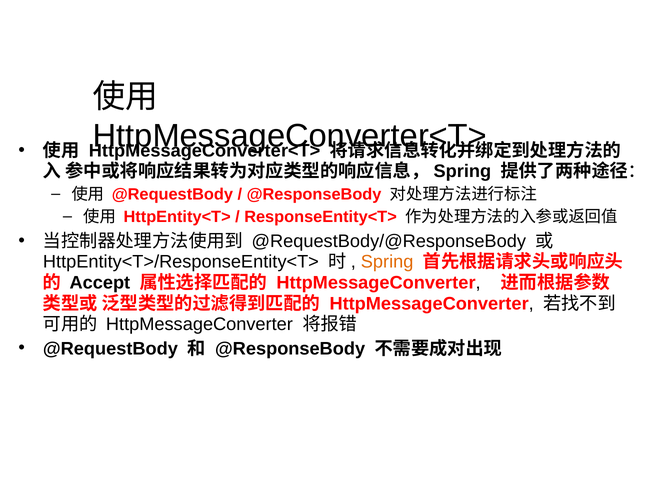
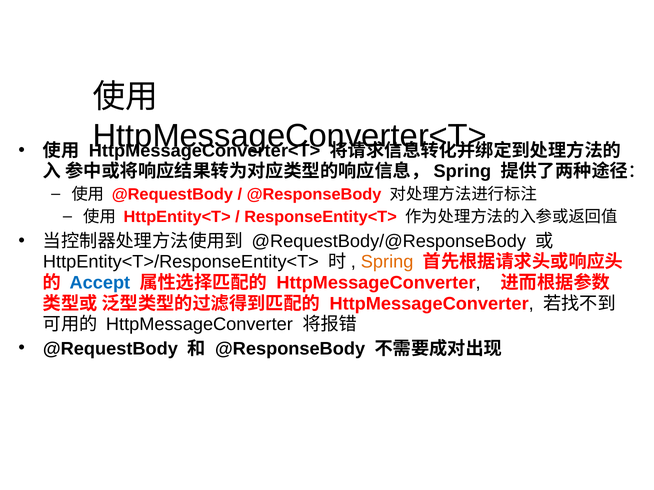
Accept colour: black -> blue (100, 283)
